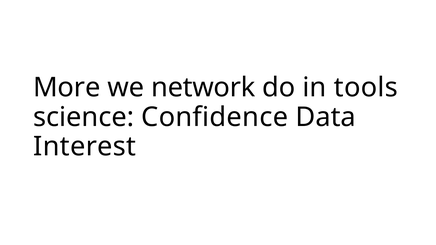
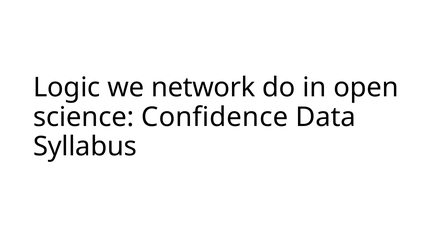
More: More -> Logic (67, 88)
tools: tools -> open (366, 88)
Interest: Interest -> Syllabus (85, 147)
